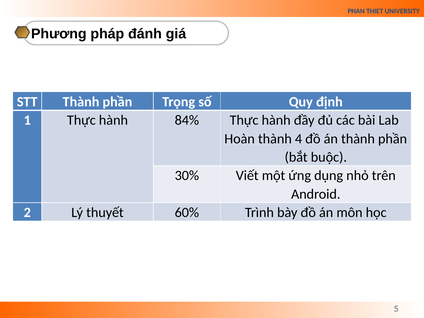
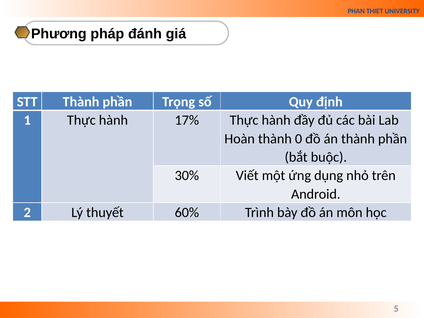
84%: 84% -> 17% (187, 120)
4: 4 -> 0 (299, 139)
